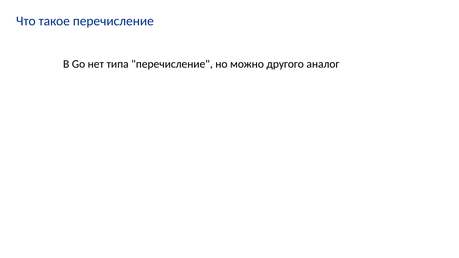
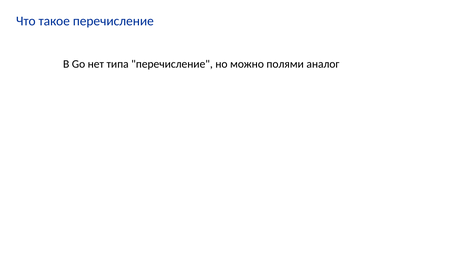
другого: другого -> полями (285, 64)
